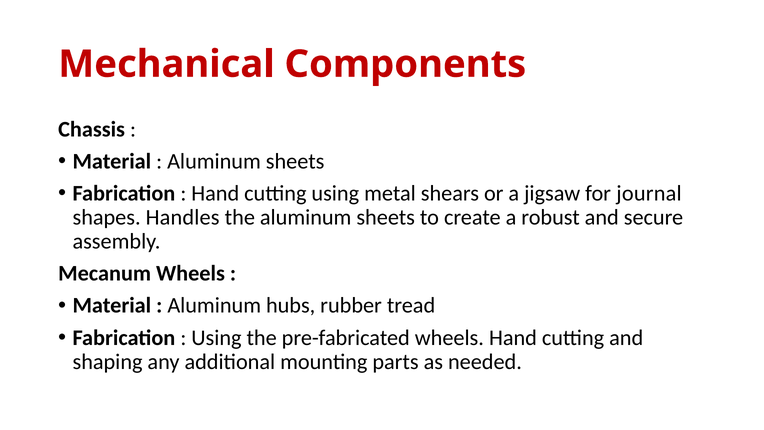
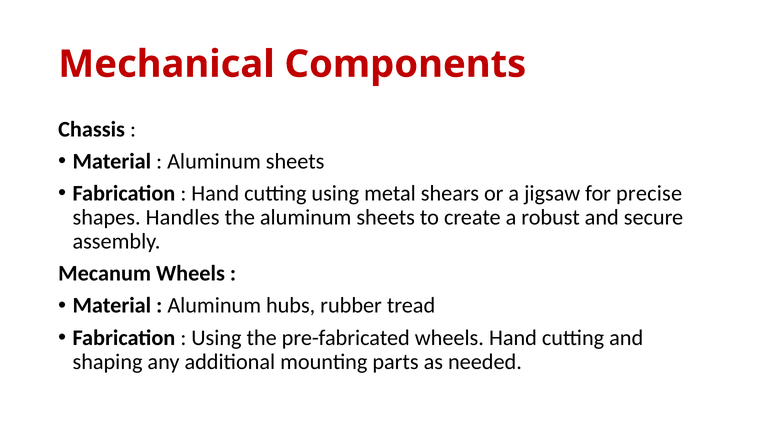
journal: journal -> precise (649, 193)
